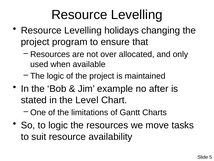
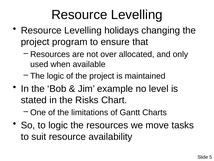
after: after -> level (159, 88)
Level: Level -> Risks (87, 100)
